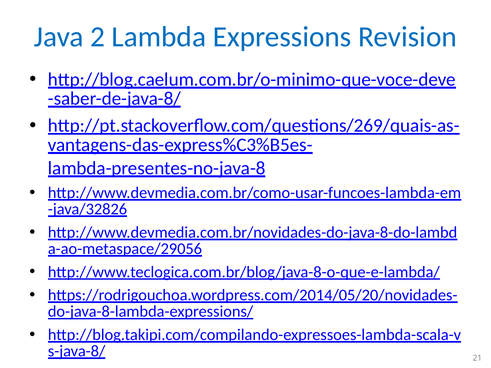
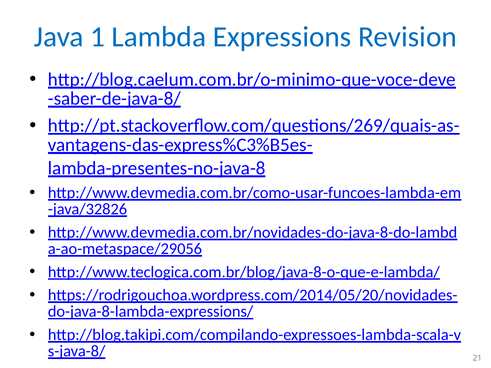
2: 2 -> 1 (98, 37)
